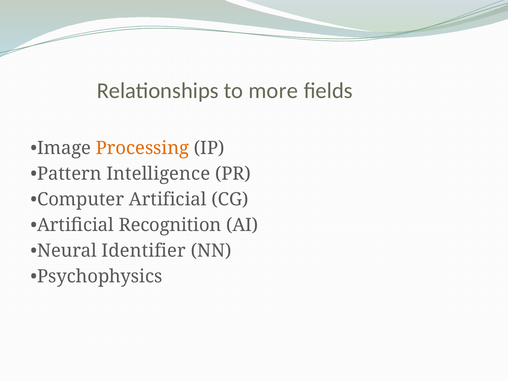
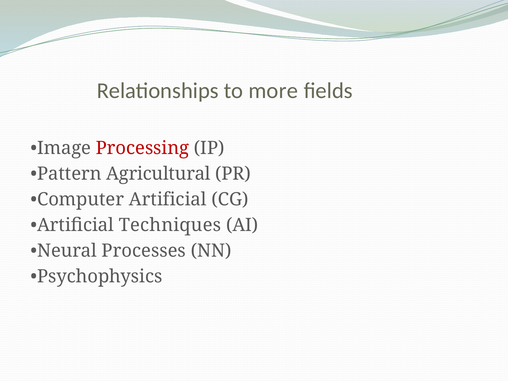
Processing colour: orange -> red (143, 148)
Intelligence: Intelligence -> Agricultural (158, 174)
Recognition: Recognition -> Techniques (170, 225)
Identifier: Identifier -> Processes (144, 251)
